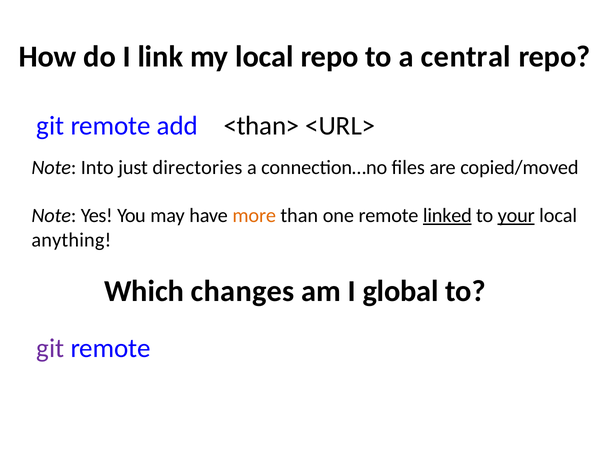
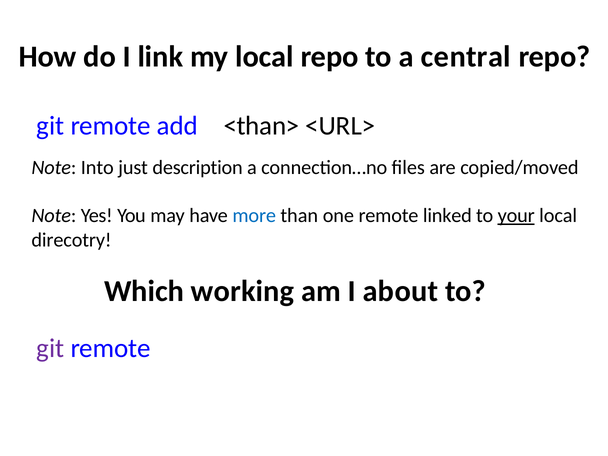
directories: directories -> description (198, 167)
more colour: orange -> blue (254, 216)
linked underline: present -> none (447, 216)
anything: anything -> direcotry (71, 240)
changes: changes -> working (243, 291)
global: global -> about (400, 291)
